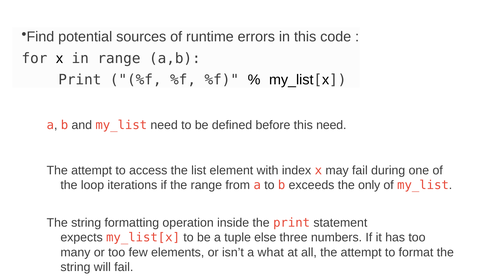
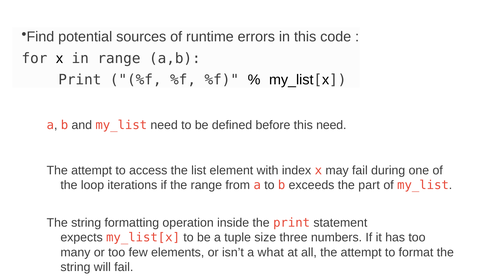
only: only -> part (369, 185)
else: else -> size (265, 238)
